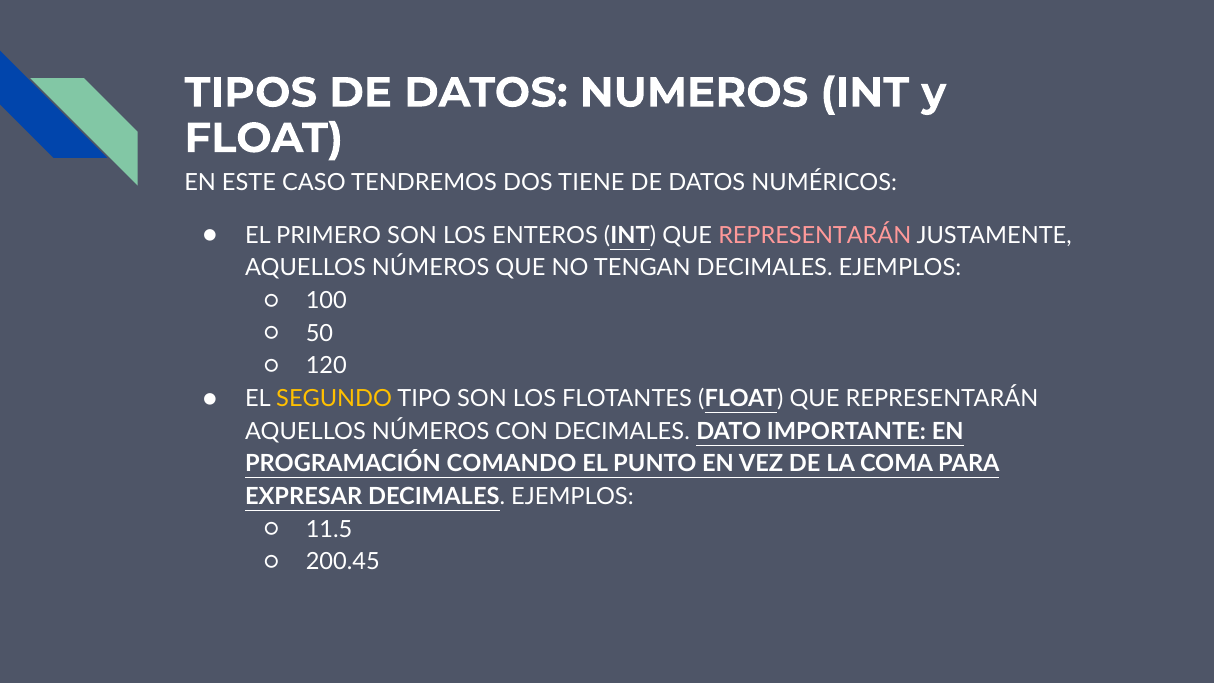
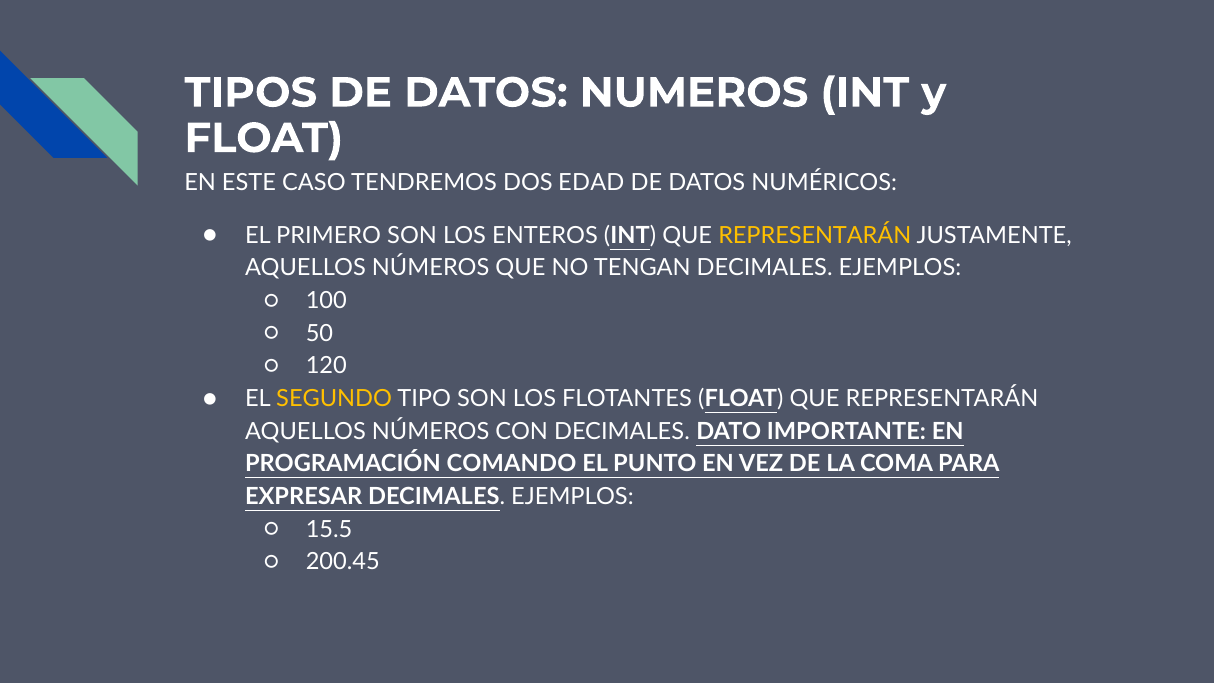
TIENE: TIENE -> EDAD (591, 183)
REPRESENTARÁN colour: pink -> yellow (815, 235)
11.5: 11.5 -> 15.5 (329, 529)
